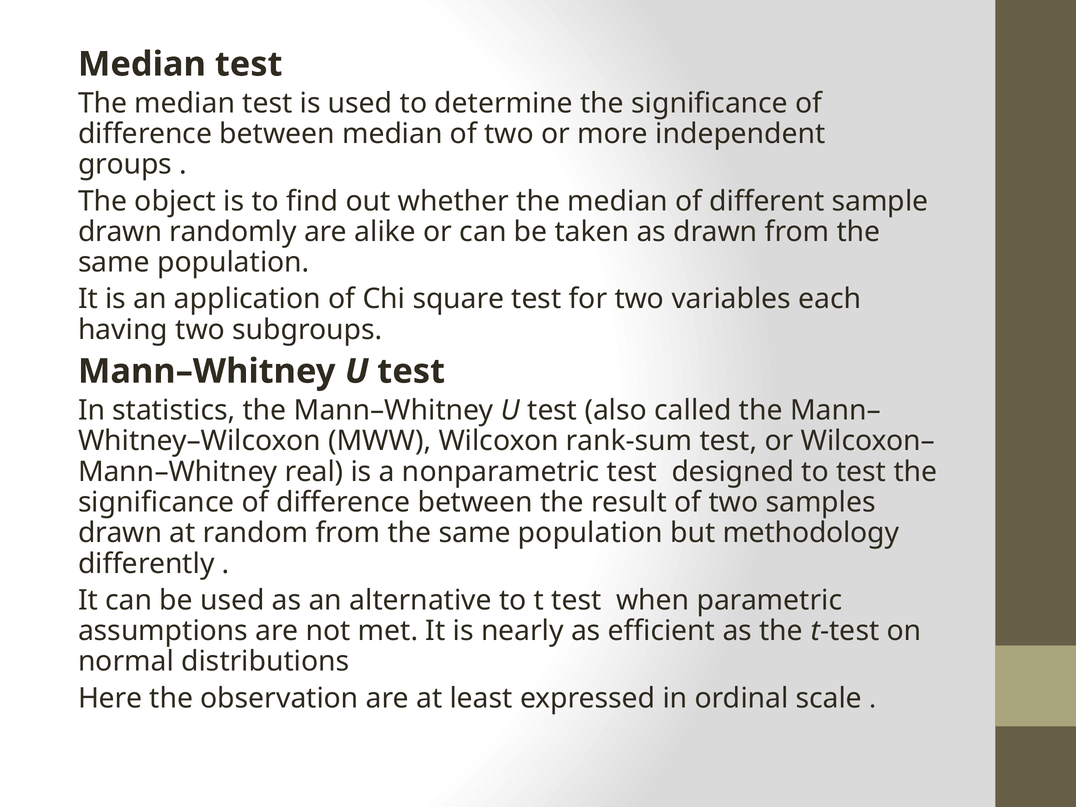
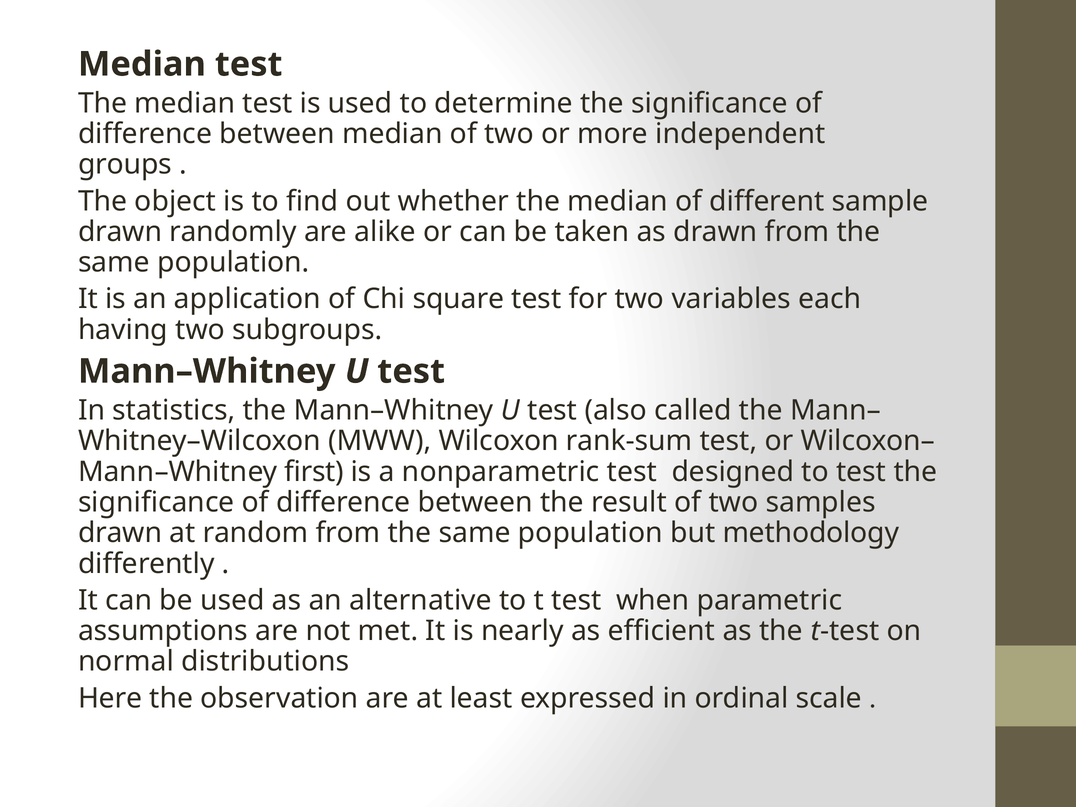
real: real -> first (314, 472)
